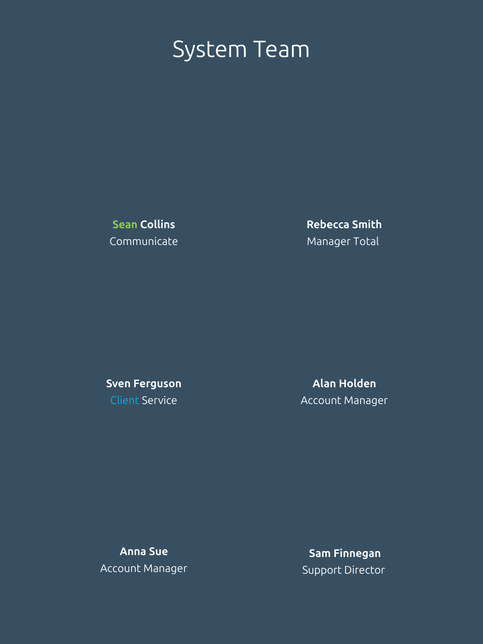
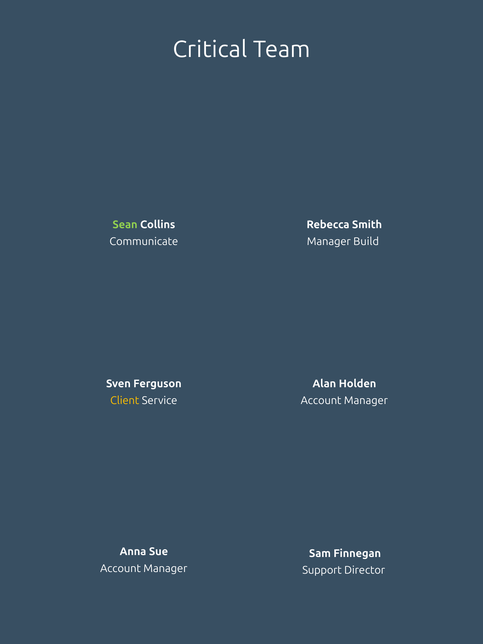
System: System -> Critical (210, 49)
Total: Total -> Build (366, 242)
Client colour: light blue -> yellow (125, 401)
